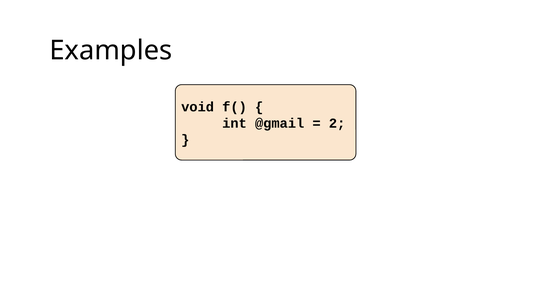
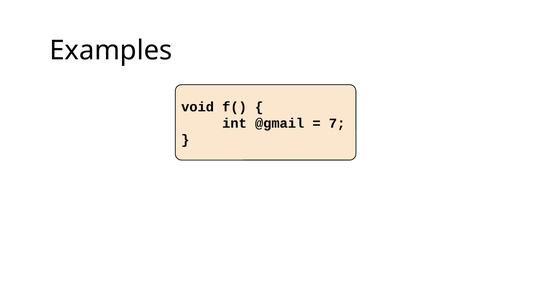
2: 2 -> 7 (337, 123)
